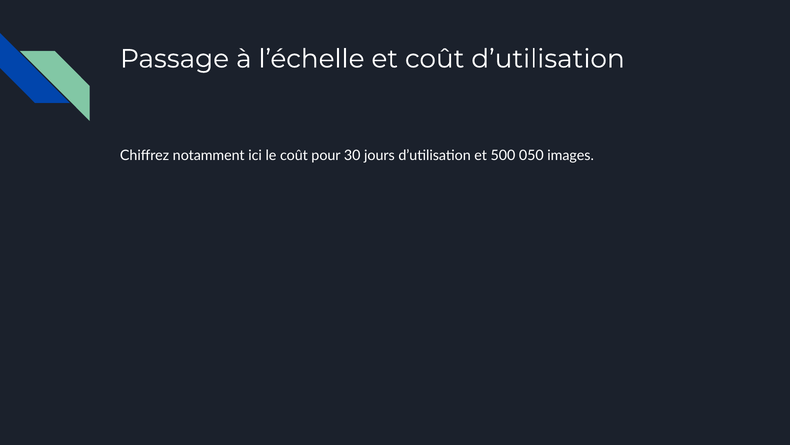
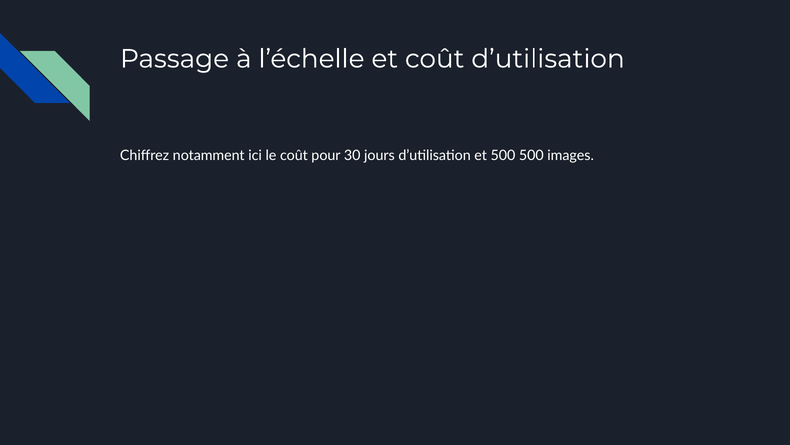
500 050: 050 -> 500 (531, 155)
